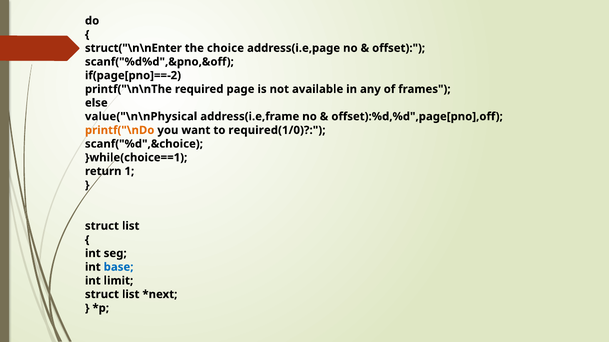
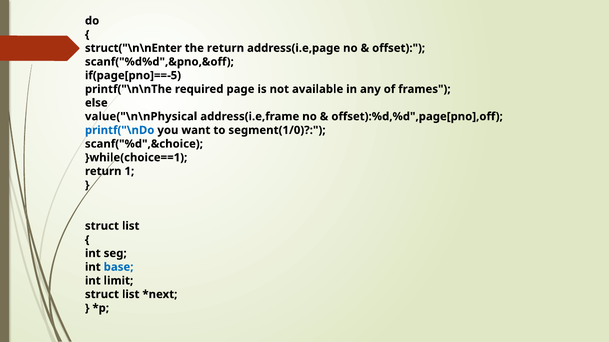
the choice: choice -> return (225, 48)
if(page[pno]==-2: if(page[pno]==-2 -> if(page[pno]==-5 (133, 76)
printf("\nDo colour: orange -> blue (120, 130)
required(1/0: required(1/0 -> segment(1/0 (277, 130)
